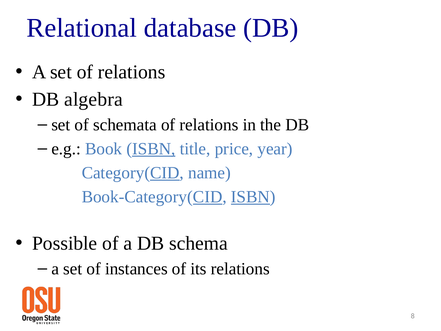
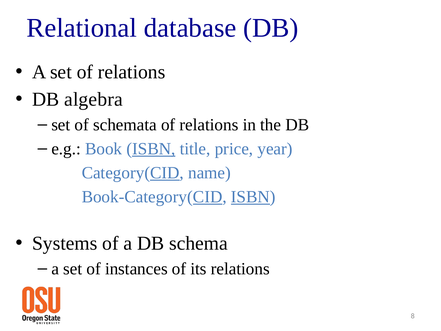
Possible: Possible -> Systems (65, 243)
